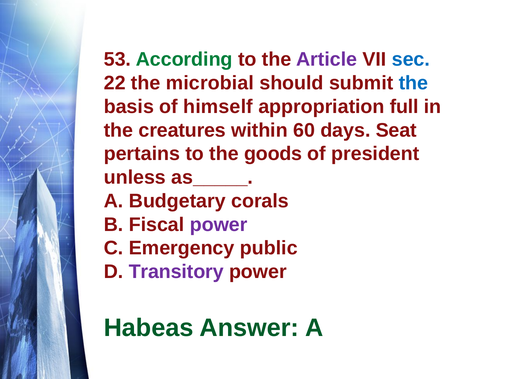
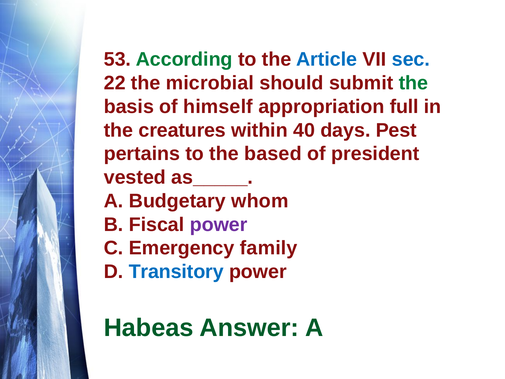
Article colour: purple -> blue (327, 59)
the colour: blue -> green (413, 83)
60: 60 -> 40 (304, 130)
Seat: Seat -> Pest (396, 130)
goods: goods -> based (273, 154)
unless: unless -> vested (135, 177)
corals: corals -> whom (260, 201)
public: public -> family (269, 248)
Transitory colour: purple -> blue (176, 272)
